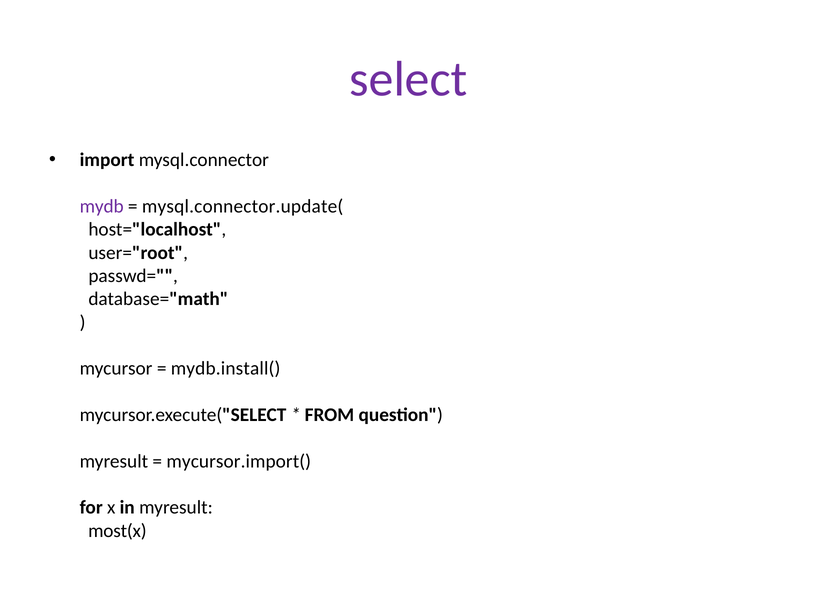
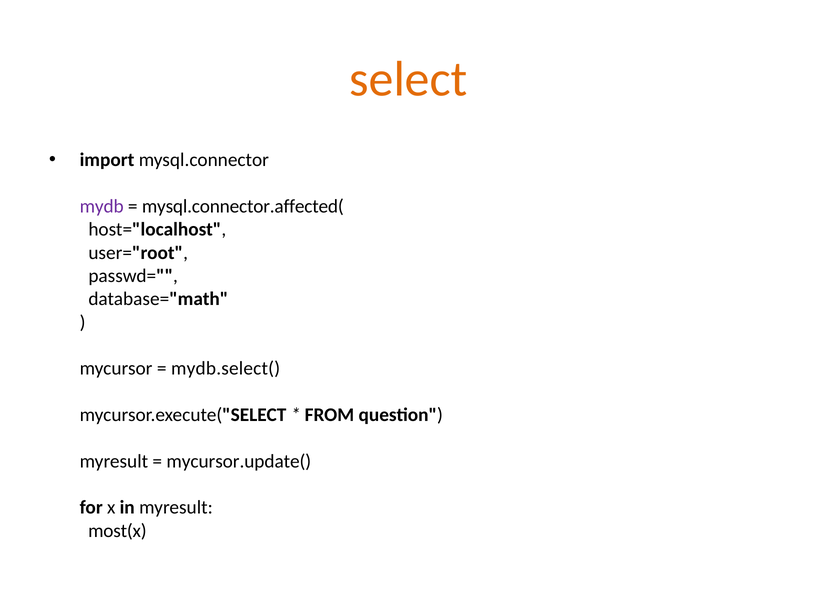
select colour: purple -> orange (408, 79)
mysql.connector.update(: mysql.connector.update( -> mysql.connector.affected( (243, 206)
mydb.install(: mydb.install( -> mydb.select( (226, 368)
mycursor.import(: mycursor.import( -> mycursor.update( (239, 461)
